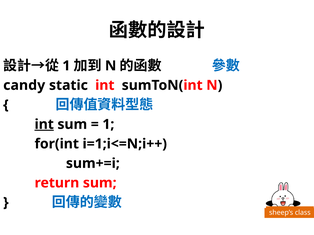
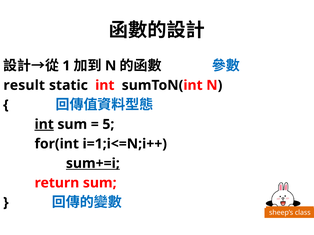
candy: candy -> result (24, 85)
1: 1 -> 5 (108, 125)
sum+=i underline: none -> present (93, 164)
